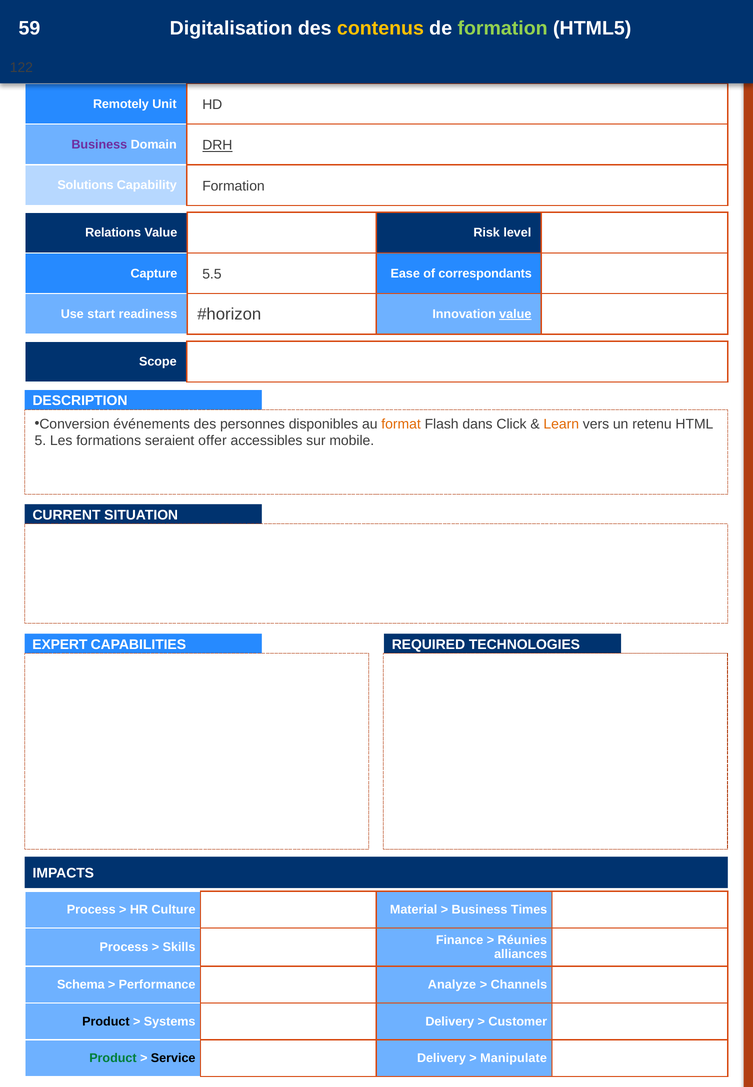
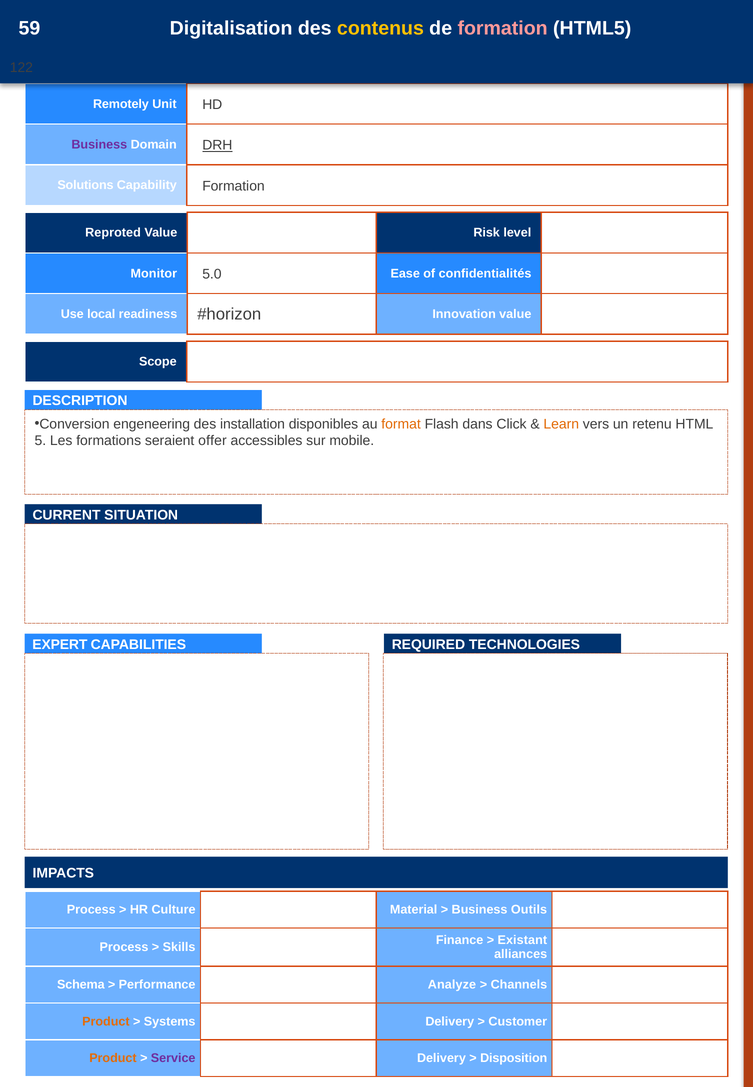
formation colour: light green -> pink (503, 28)
Relations: Relations -> Reproted (113, 233)
Capture: Capture -> Monitor (154, 274)
correspondants: correspondants -> confidentialités (485, 274)
5.5: 5.5 -> 5.0 (212, 274)
start: start -> local (101, 314)
value underline: present -> none (515, 314)
événements: événements -> engeneering (152, 424)
personnes: personnes -> installation (253, 424)
Times: Times -> Outils (529, 910)
Réunies: Réunies -> Existant (522, 941)
Product colour: black -> orange (106, 1022)
Product colour: green -> orange (113, 1059)
Service colour: black -> purple (173, 1059)
Manipulate: Manipulate -> Disposition (514, 1059)
